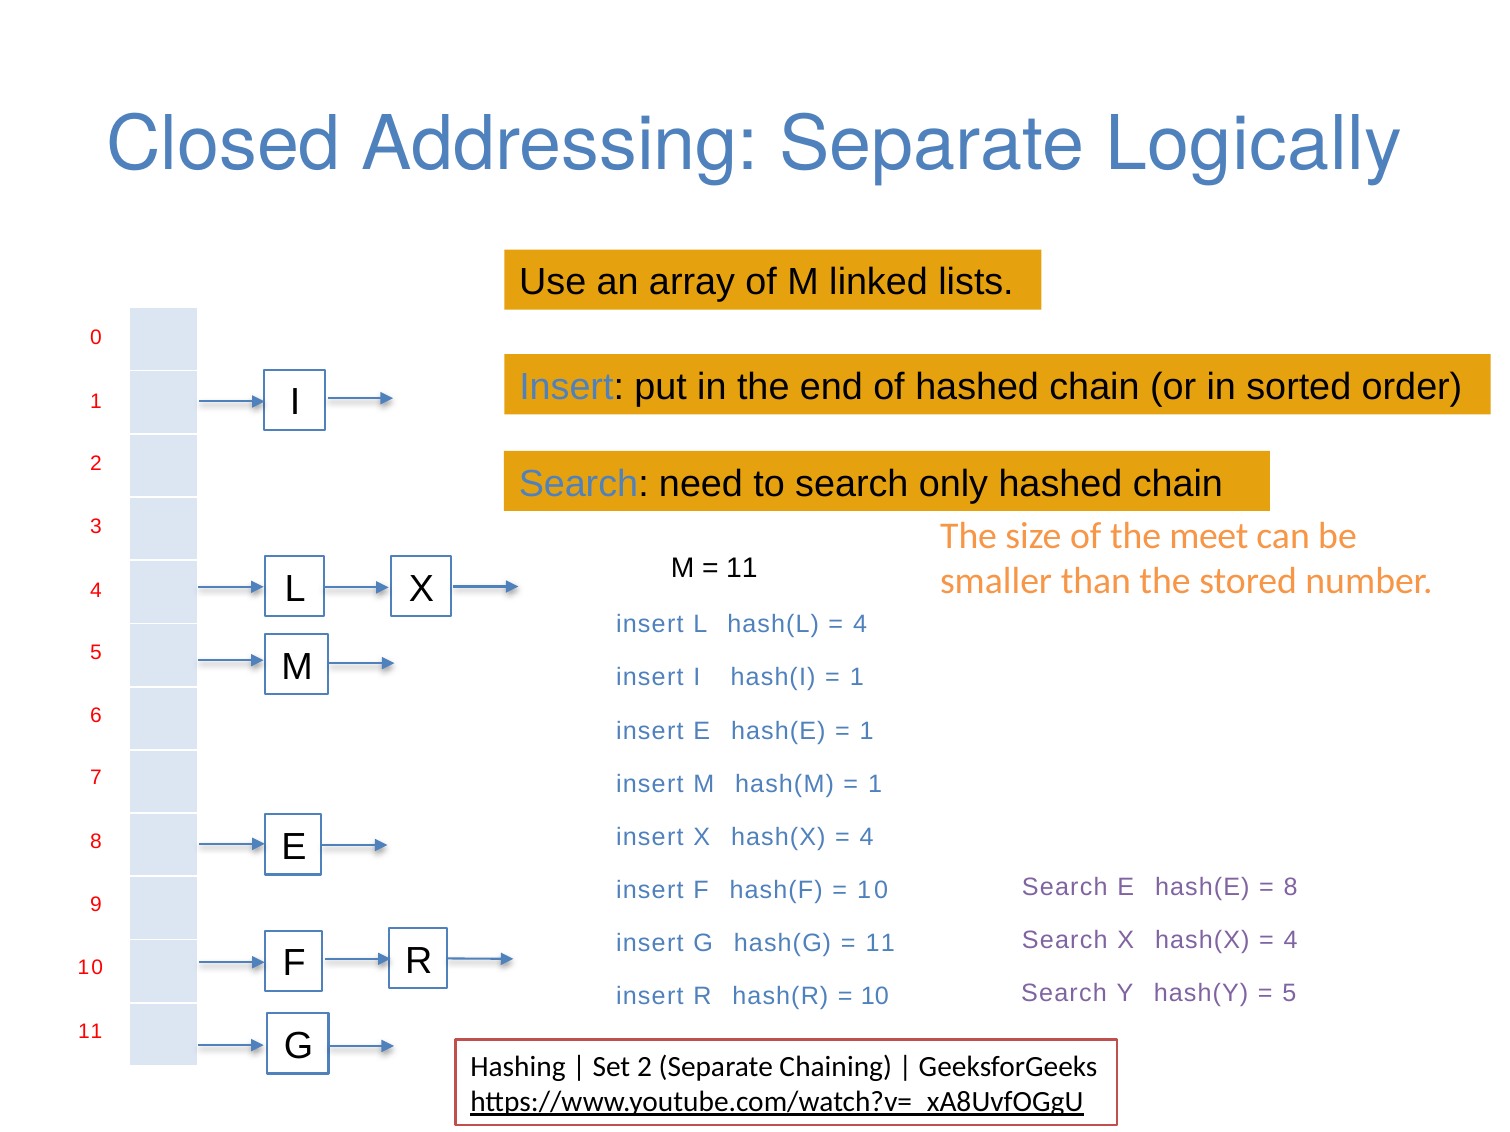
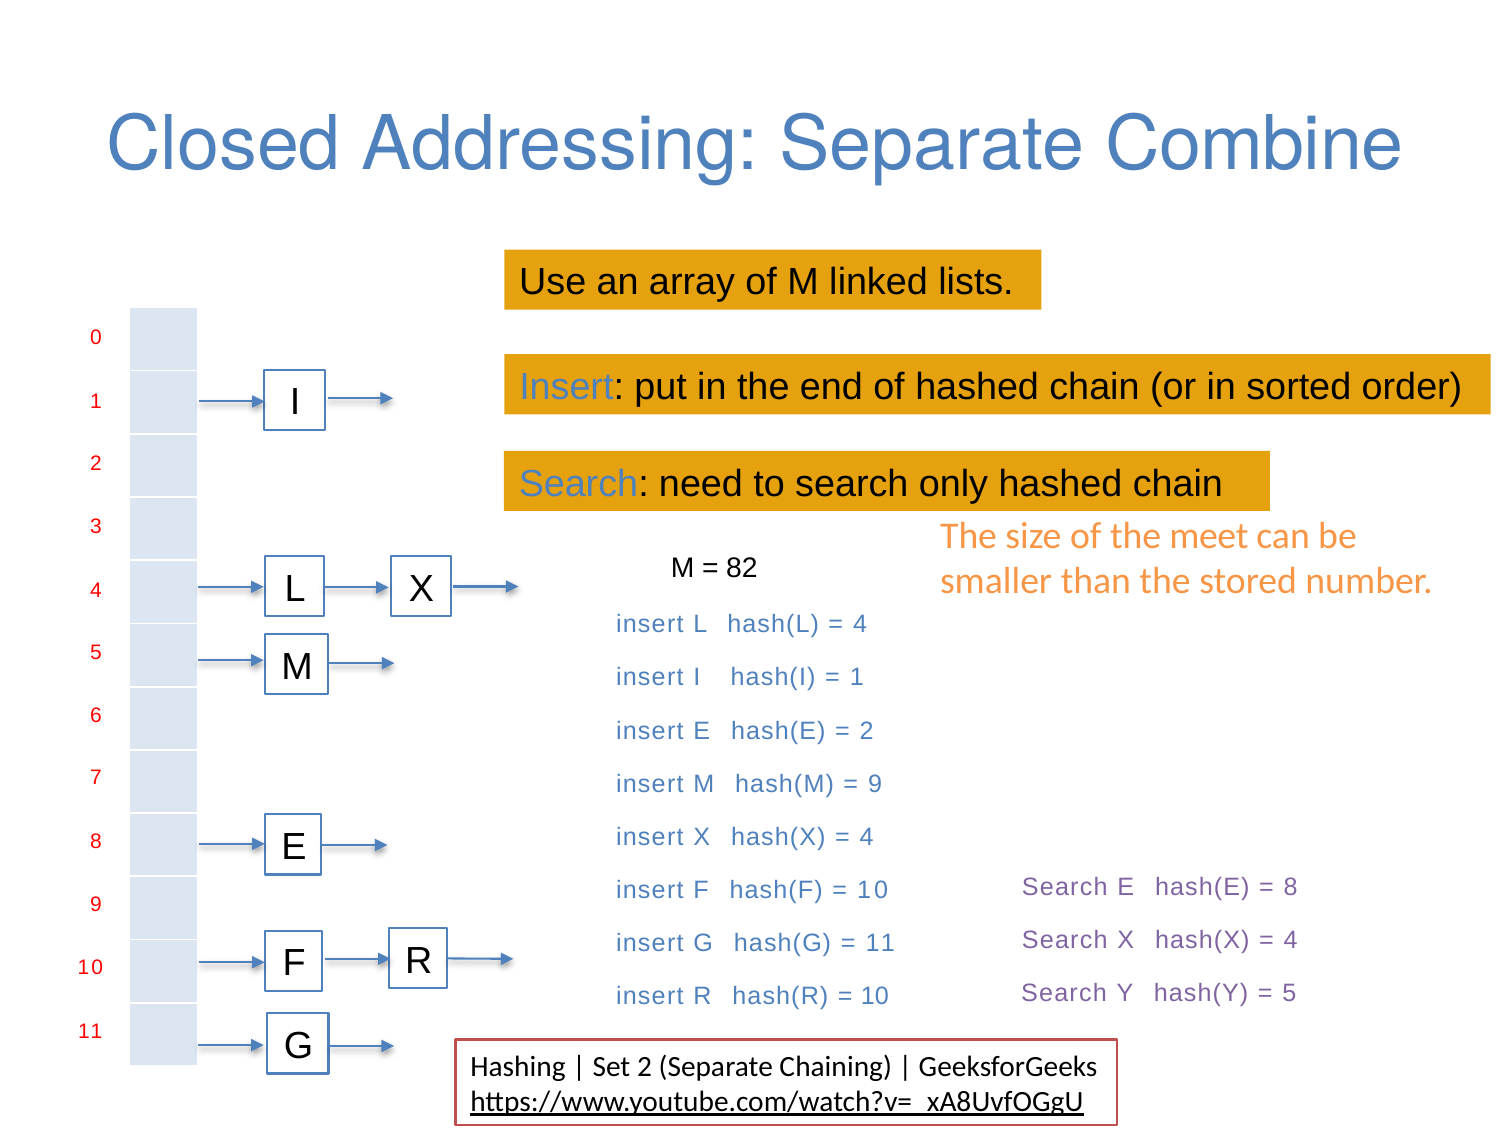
Logically: Logically -> Combine (1254, 145)
11: 11 -> 82 (742, 568)
1: 1 -> 2 (867, 731)
1: 1 -> 9 (875, 784)
